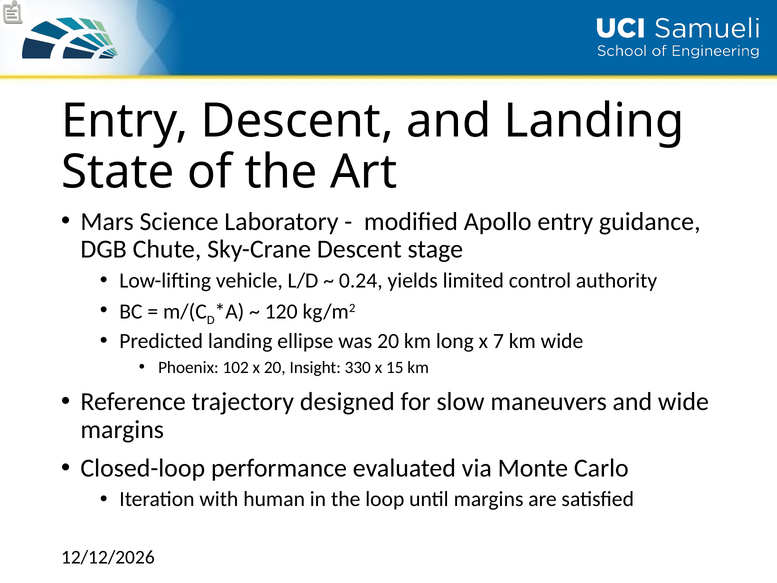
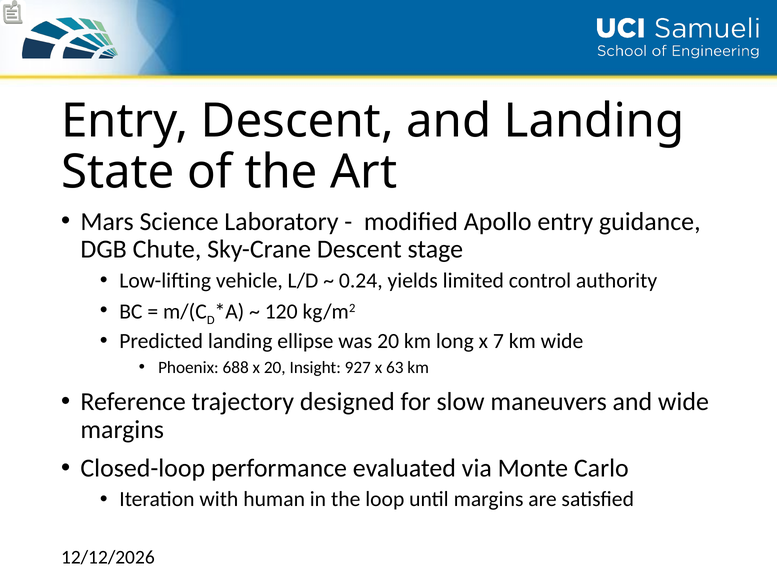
102: 102 -> 688 (236, 367)
330: 330 -> 927 (358, 367)
15: 15 -> 63 (395, 367)
